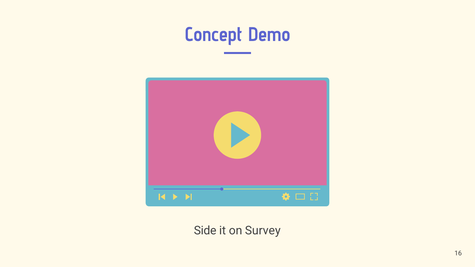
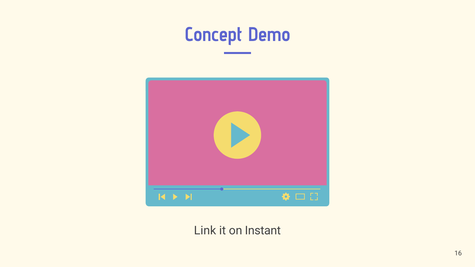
Side: Side -> Link (205, 231)
Survey: Survey -> Instant (263, 231)
